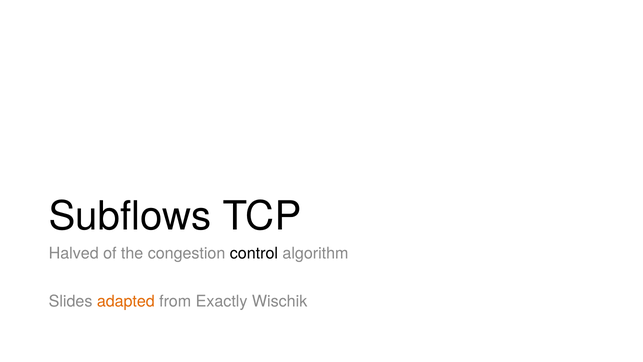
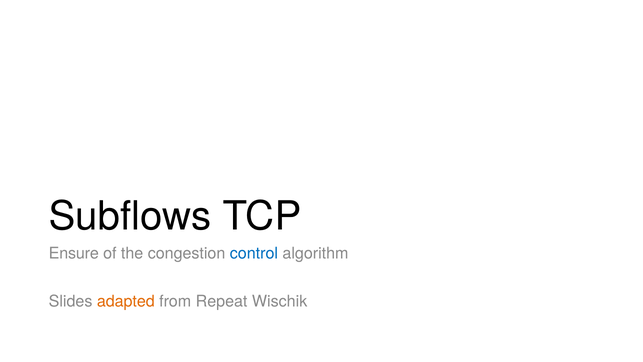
Halved: Halved -> Ensure (74, 253)
control colour: black -> blue (254, 253)
Exactly: Exactly -> Repeat (222, 301)
